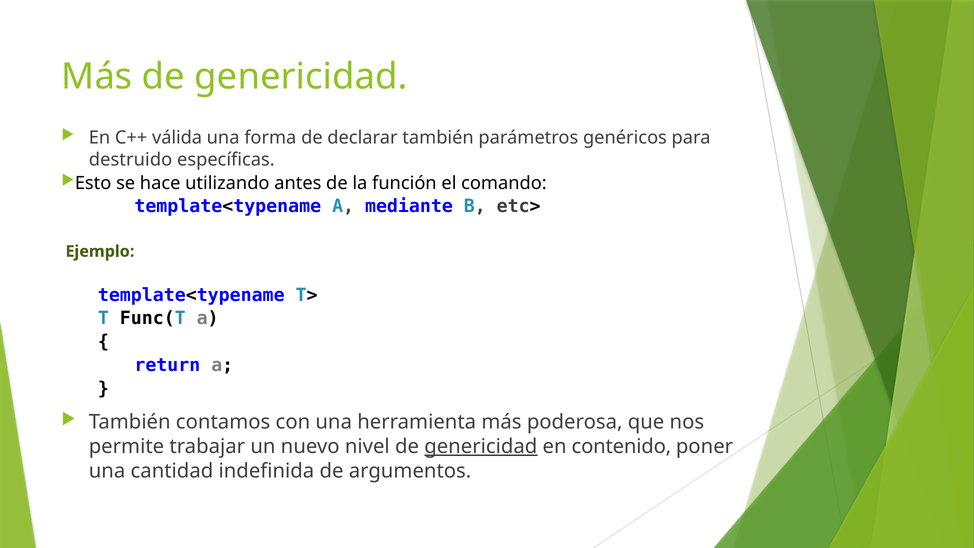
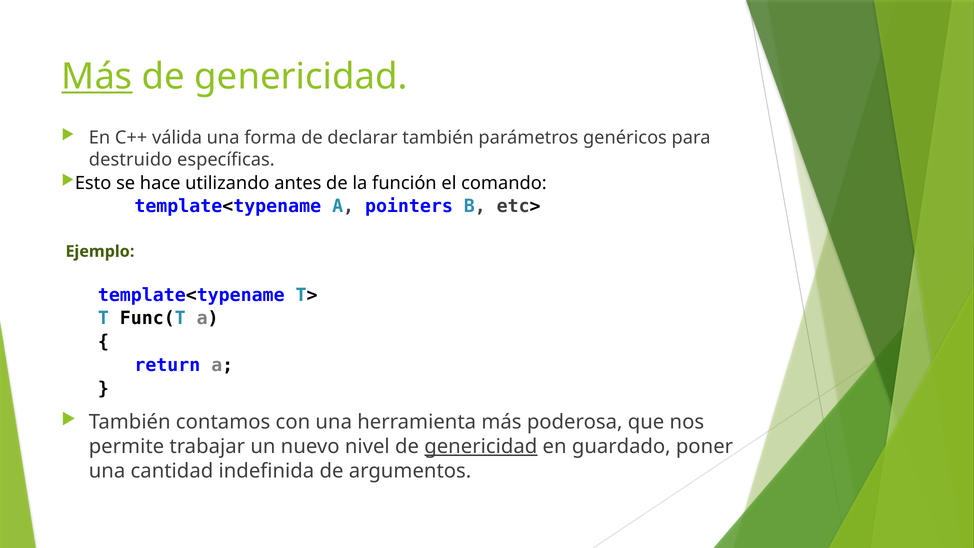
Más underline: none -> present (97, 77)
mediante: mediante -> pointers (409, 206)
contenido: contenido -> guardado (621, 446)
